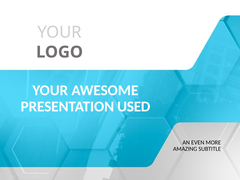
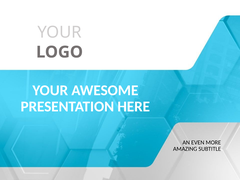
USED: USED -> HERE (134, 107)
